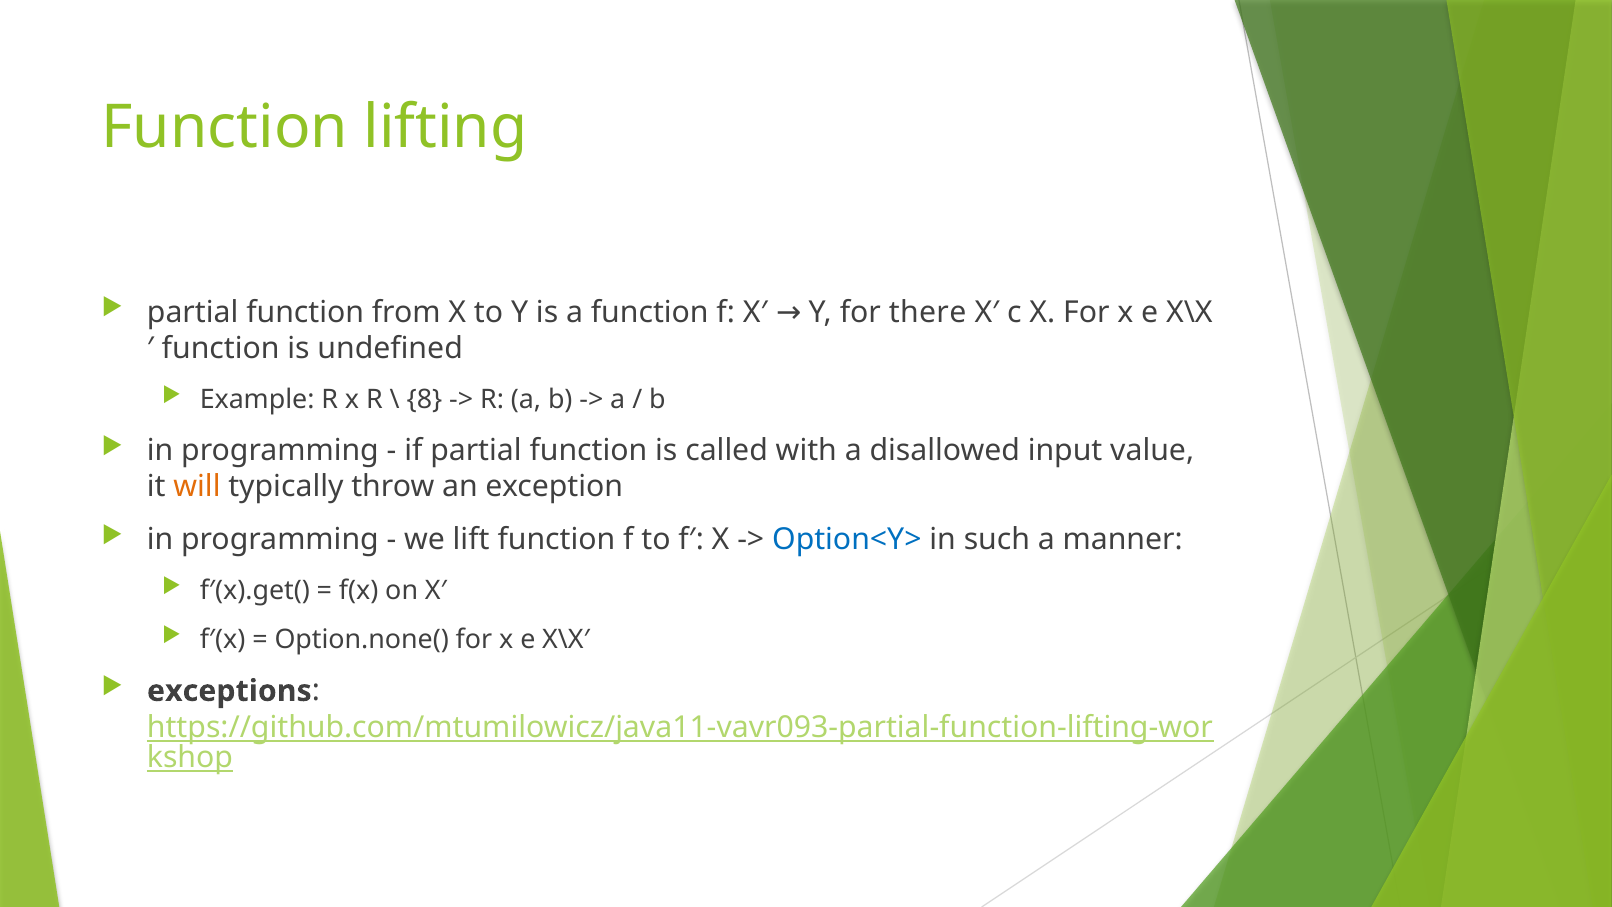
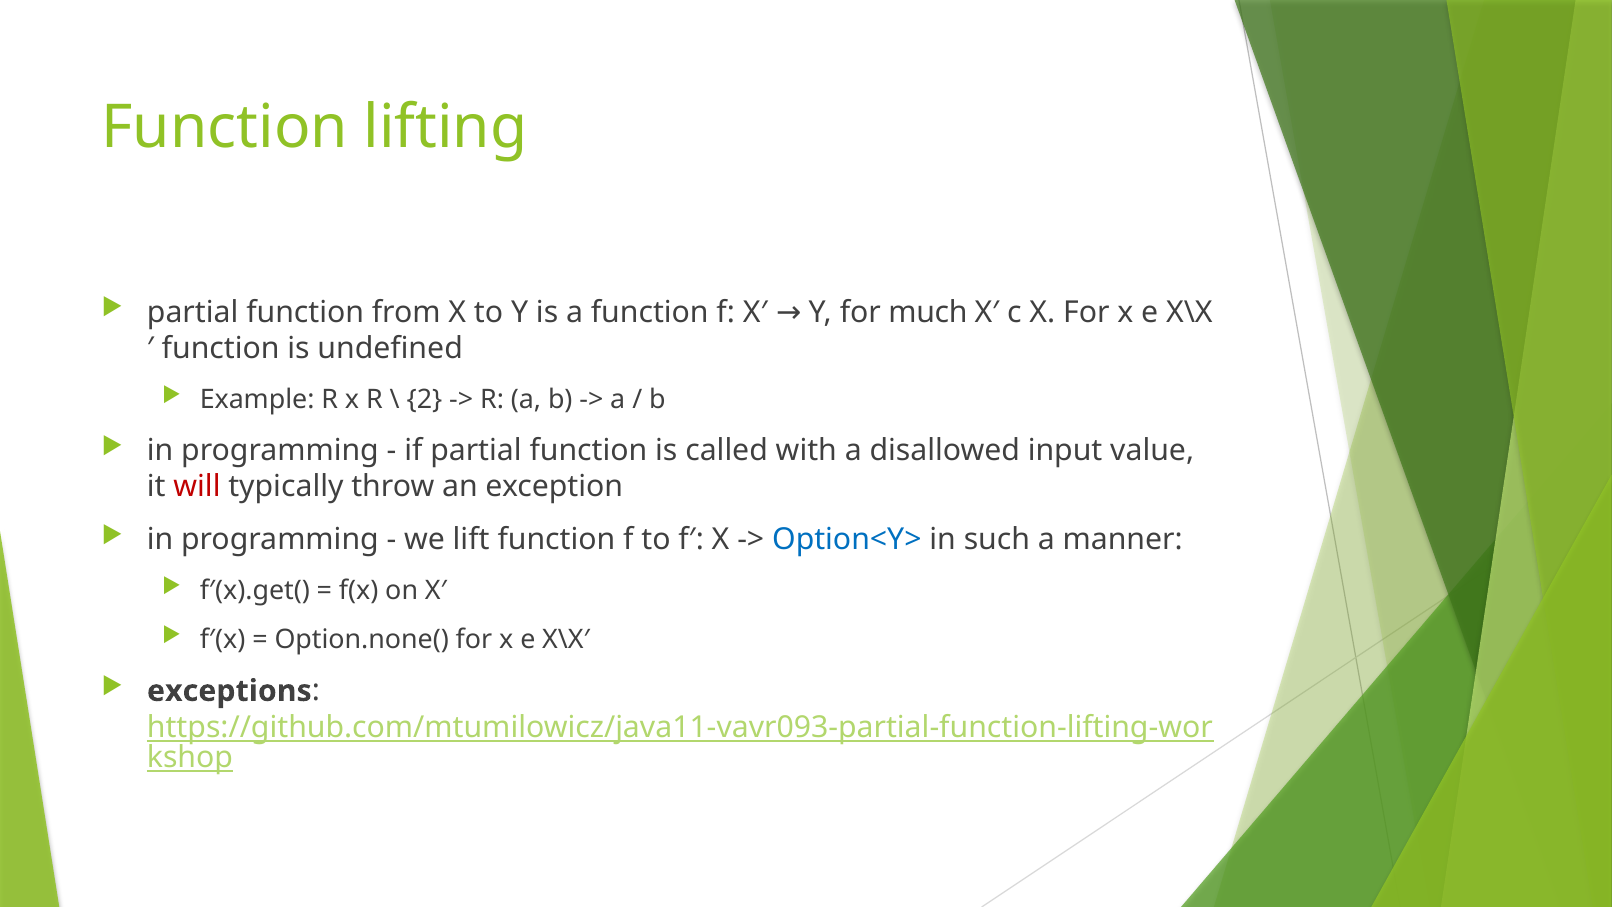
there: there -> much (928, 312)
8: 8 -> 2 (424, 399)
will colour: orange -> red (197, 487)
